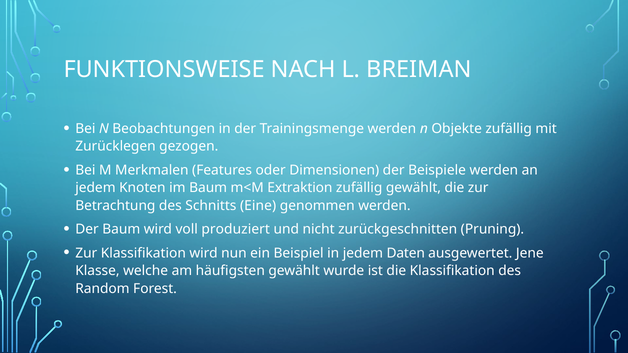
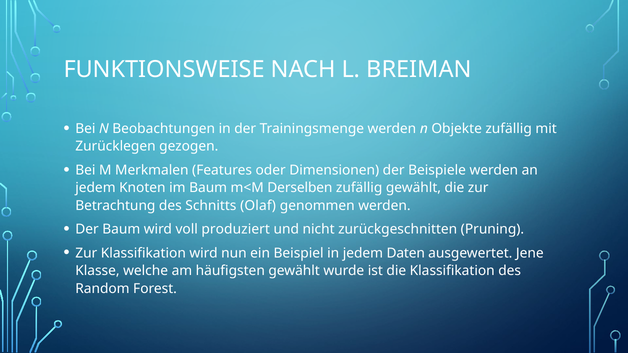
Extraktion: Extraktion -> Derselben (300, 188)
Eine: Eine -> Olaf (258, 206)
